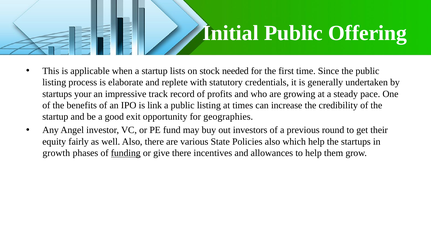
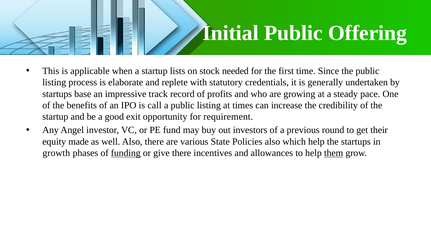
your: your -> base (83, 94)
link: link -> call (155, 106)
geographies: geographies -> requirement (228, 117)
fairly: fairly -> made (79, 142)
them underline: none -> present (334, 153)
